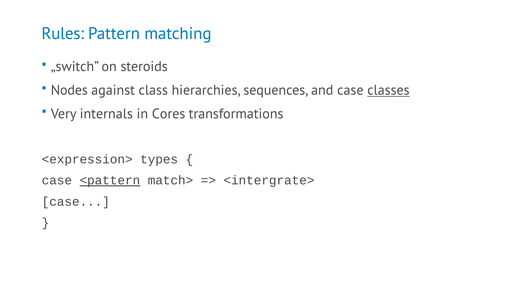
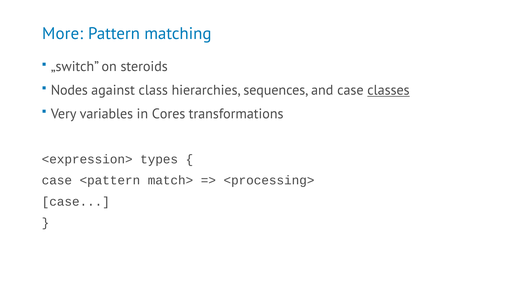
Rules: Rules -> More (63, 34)
internals: internals -> variables (106, 114)
<pattern underline: present -> none (110, 180)
<intergrate>: <intergrate> -> <processing> (269, 180)
